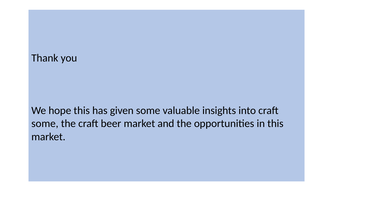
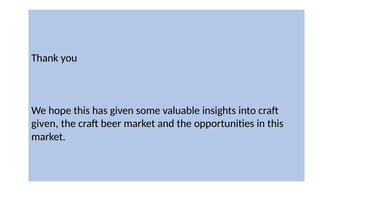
some: some -> given (45, 124)
